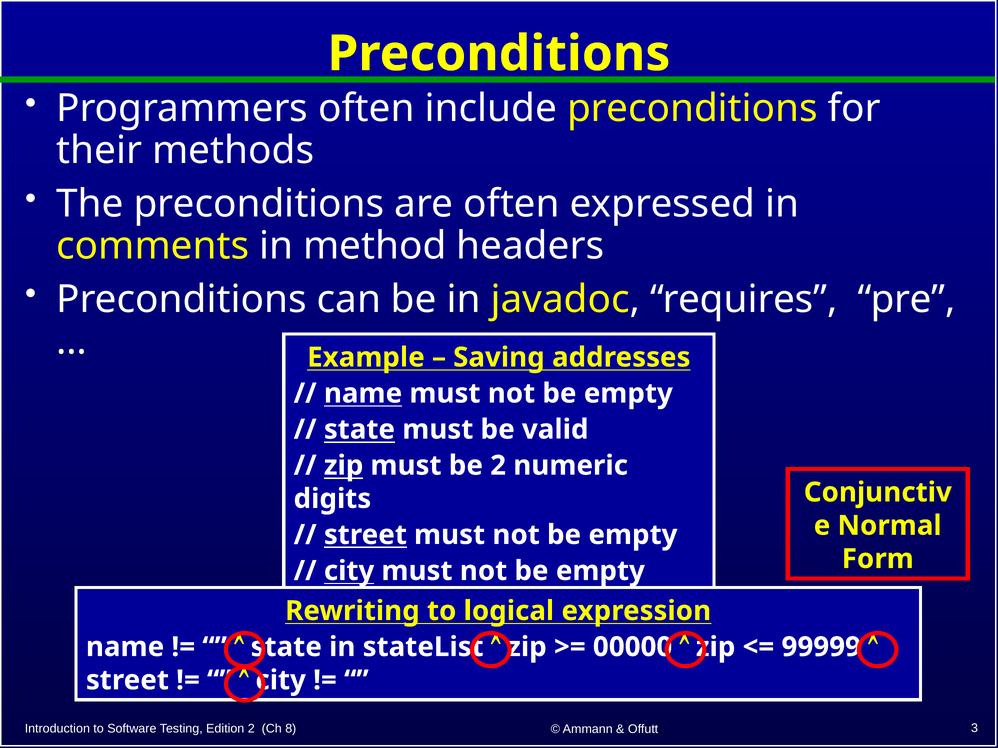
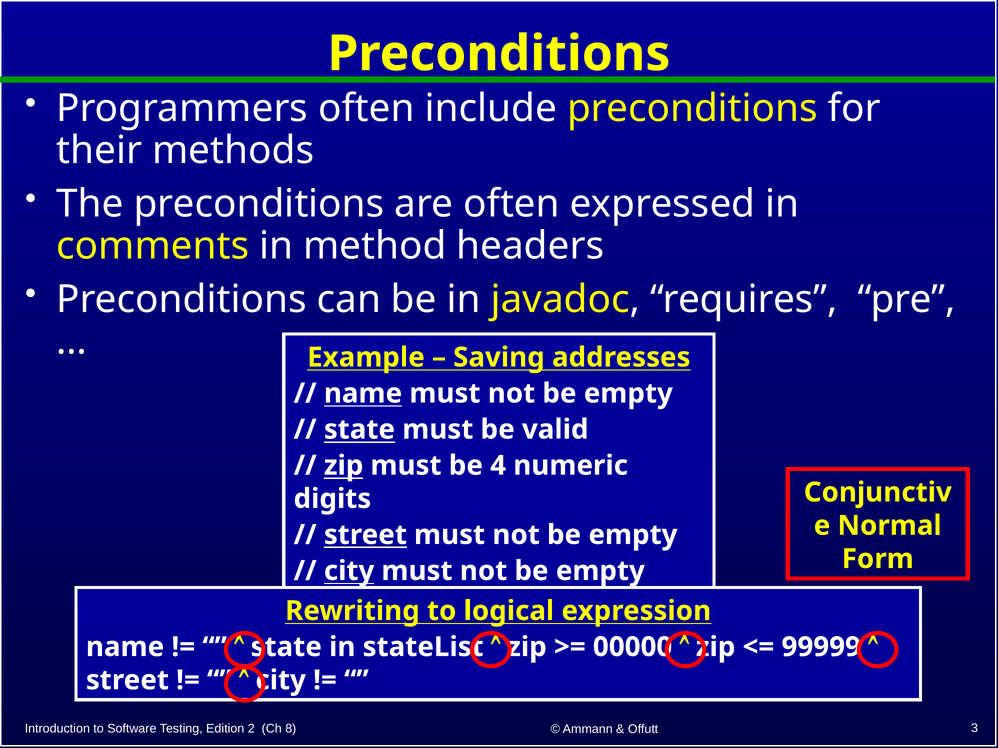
be 2: 2 -> 4 (498, 466)
